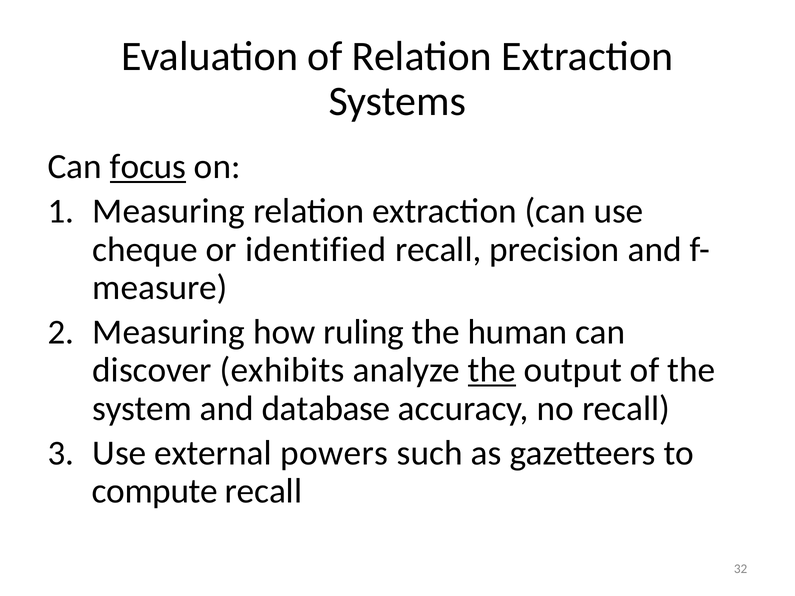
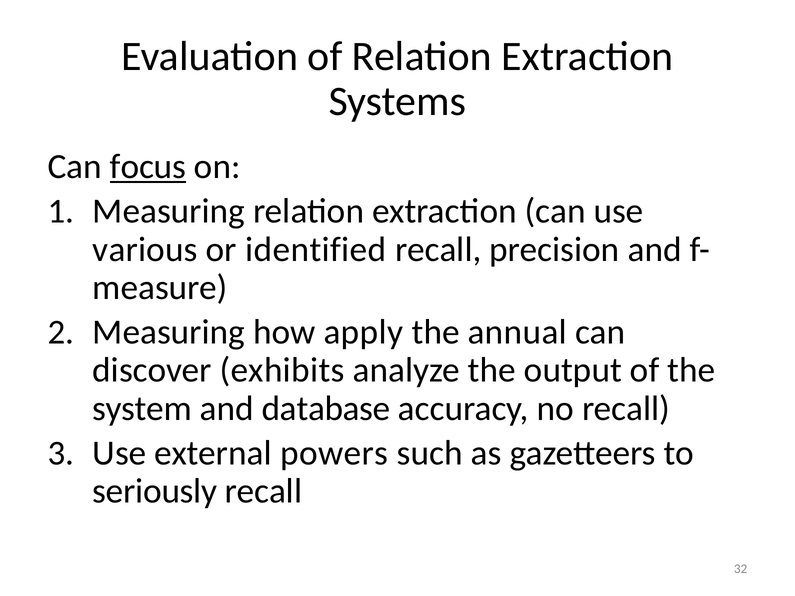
cheque: cheque -> various (145, 249)
ruling: ruling -> apply (363, 332)
human: human -> annual (517, 332)
the underline: present -> none (492, 370)
compute: compute -> seriously (155, 491)
